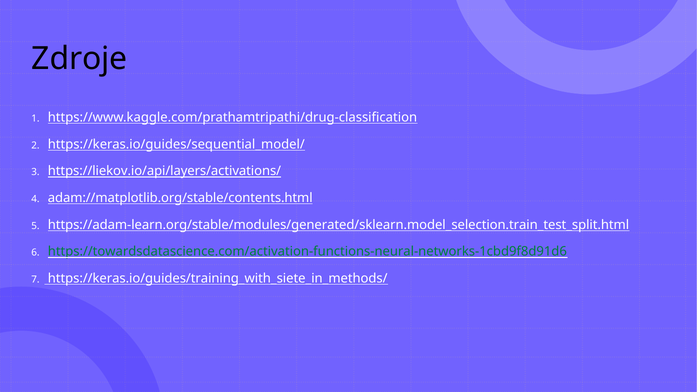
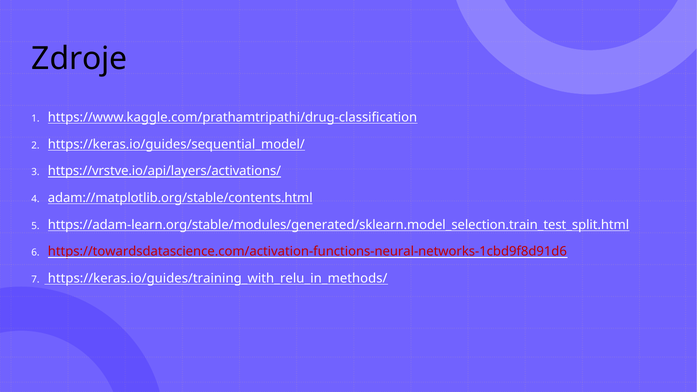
https://liekov.io/api/layers/activations/: https://liekov.io/api/layers/activations/ -> https://vrstve.io/api/layers/activations/ (164, 171)
https://towardsdatascience.com/activation-functions-neural-networks-1cbd9f8d91d6 colour: green -> red (307, 252)
https://keras.io/guides/training_with_siete_in_methods/: https://keras.io/guides/training_with_siete_in_methods/ -> https://keras.io/guides/training_with_relu_in_methods/ (218, 278)
